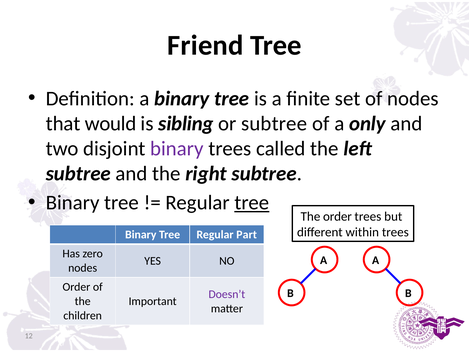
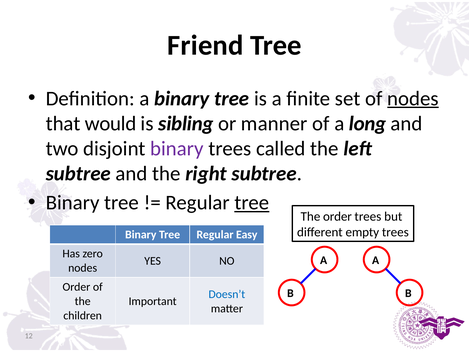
nodes underline: none -> present (413, 98)
or subtree: subtree -> manner (274, 123)
only: only -> long (368, 123)
within: within -> empty (362, 232)
Part: Part -> Easy (247, 235)
Doesn’t colour: purple -> blue (227, 294)
